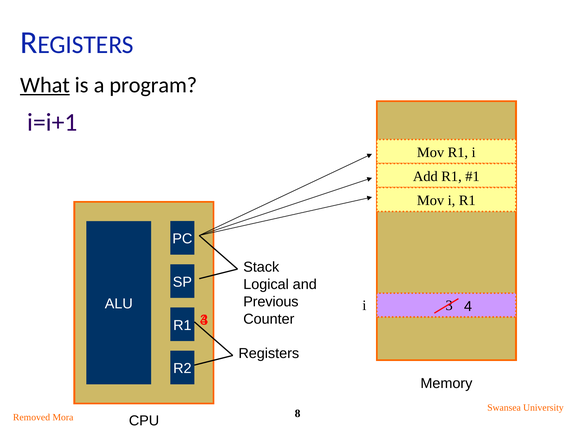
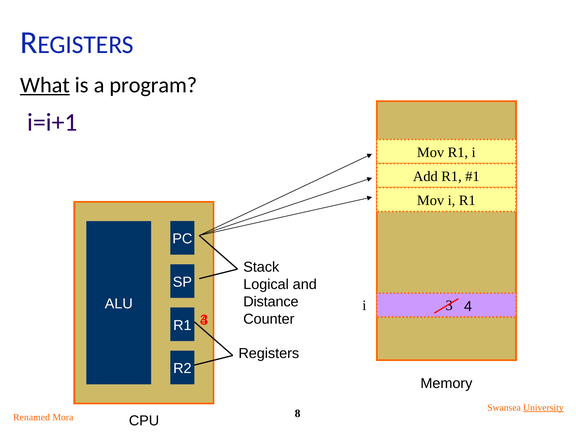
Previous: Previous -> Distance (271, 302)
University underline: none -> present (543, 408)
Removed: Removed -> Renamed (32, 417)
